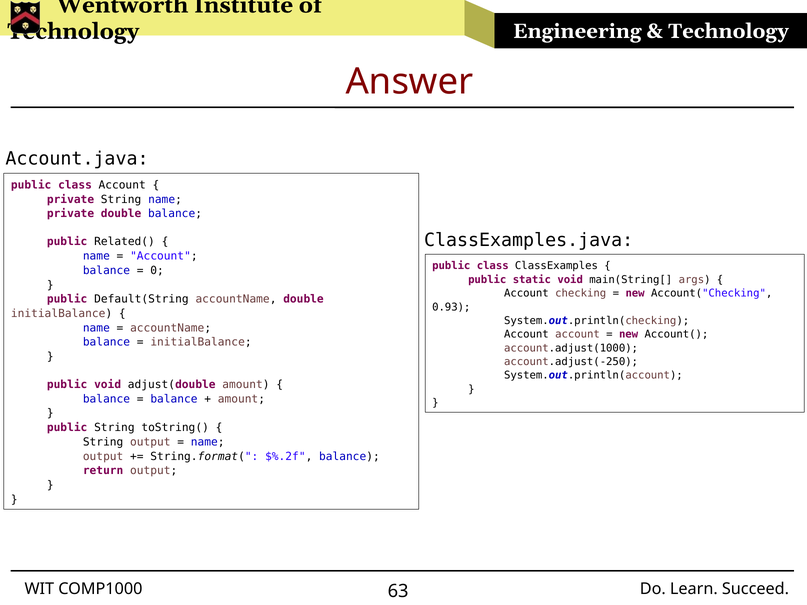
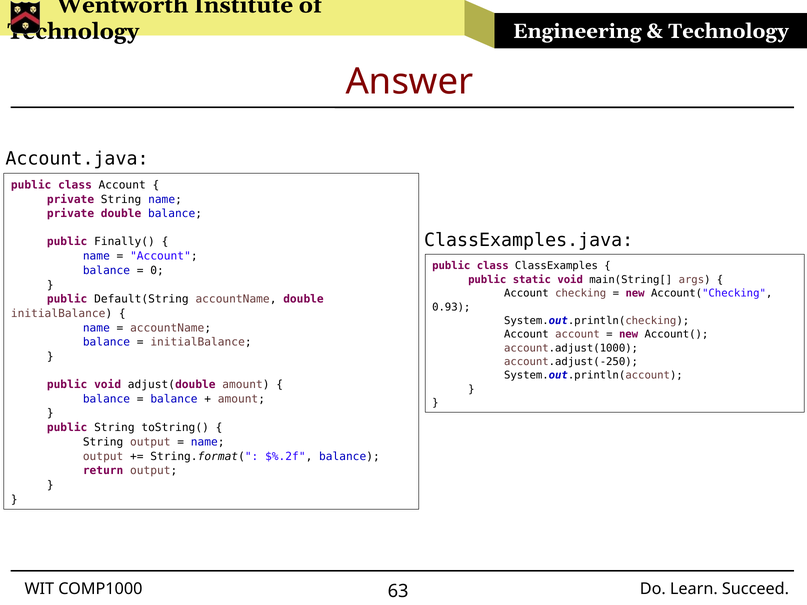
Related(: Related( -> Finally( (124, 242)
